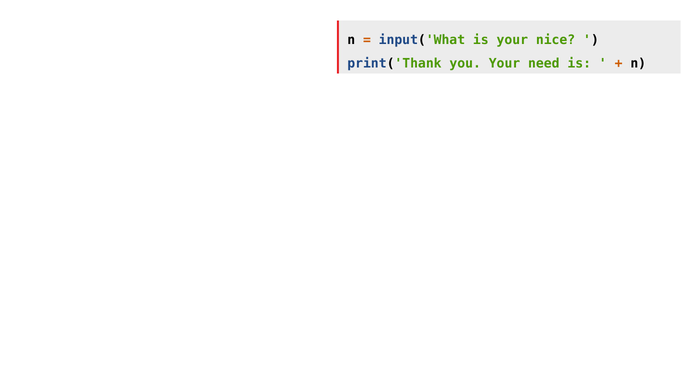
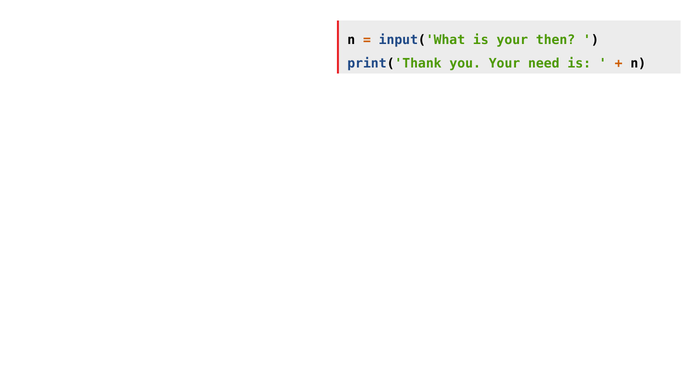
nice: nice -> then (556, 40)
